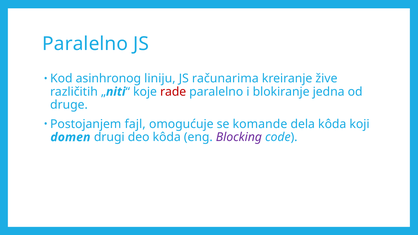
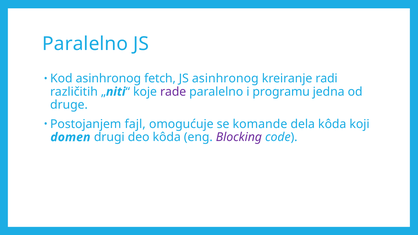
liniju: liniju -> fetch (160, 79)
JS računarima: računarima -> asinhronog (225, 79)
žive: žive -> radi (327, 79)
rade colour: red -> purple (173, 92)
blokiranje: blokiranje -> programu (281, 92)
